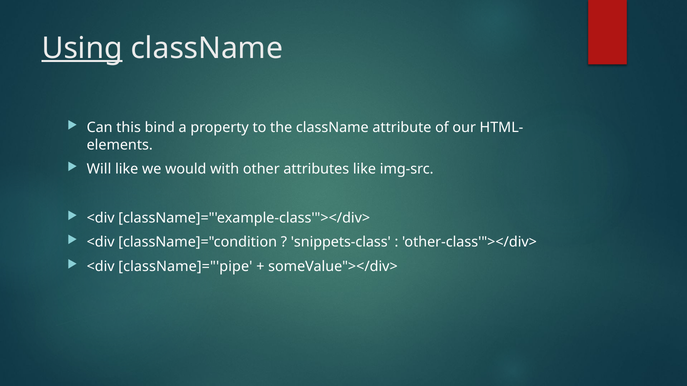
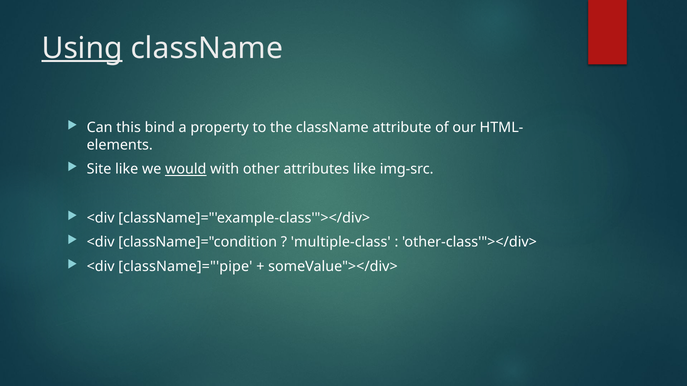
Will: Will -> Site (99, 169)
would underline: none -> present (186, 169)
snippets-class: snippets-class -> multiple-class (341, 242)
